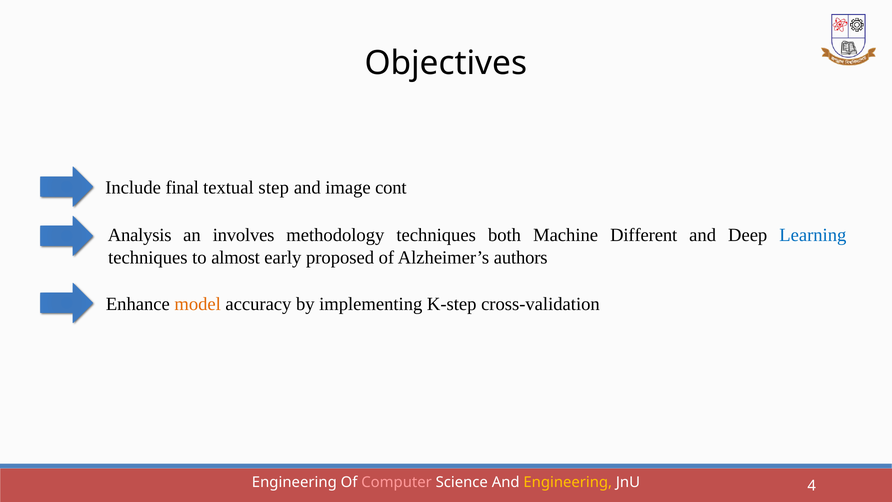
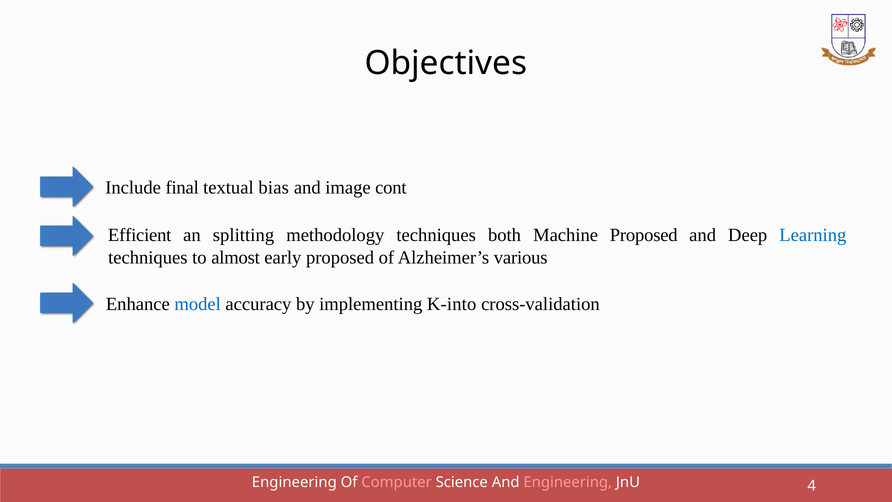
step: step -> bias (274, 188)
Analysis: Analysis -> Efficient (140, 235)
involves: involves -> splitting (243, 235)
Machine Different: Different -> Proposed (644, 235)
authors: authors -> various (521, 257)
model colour: orange -> blue (198, 304)
K-step: K-step -> K-into (452, 304)
Engineering colour: yellow -> pink (568, 482)
